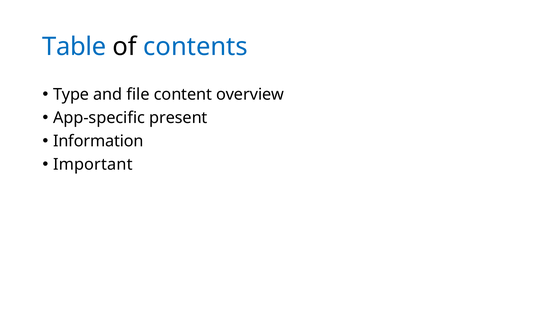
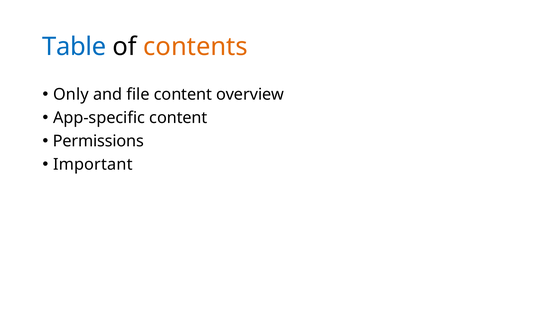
contents colour: blue -> orange (196, 47)
Type: Type -> Only (71, 94)
App-specific present: present -> content (178, 118)
Information: Information -> Permissions (98, 141)
